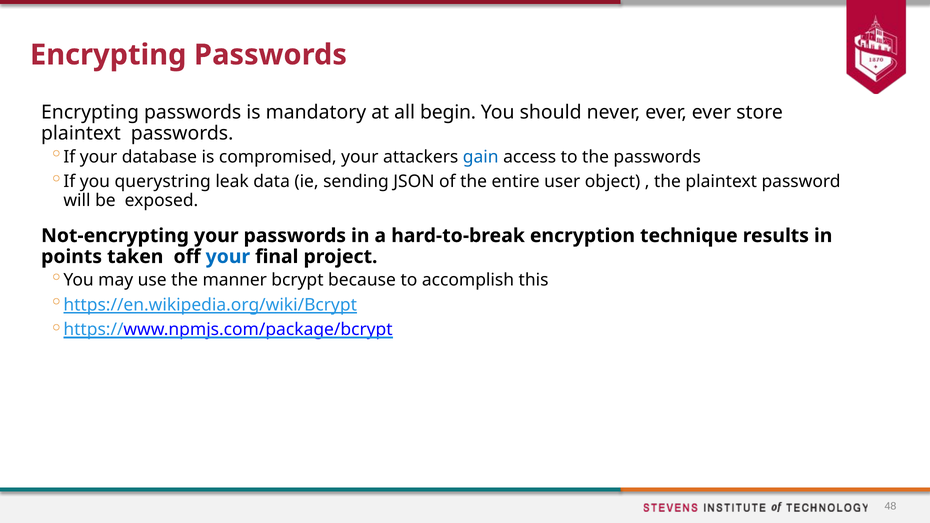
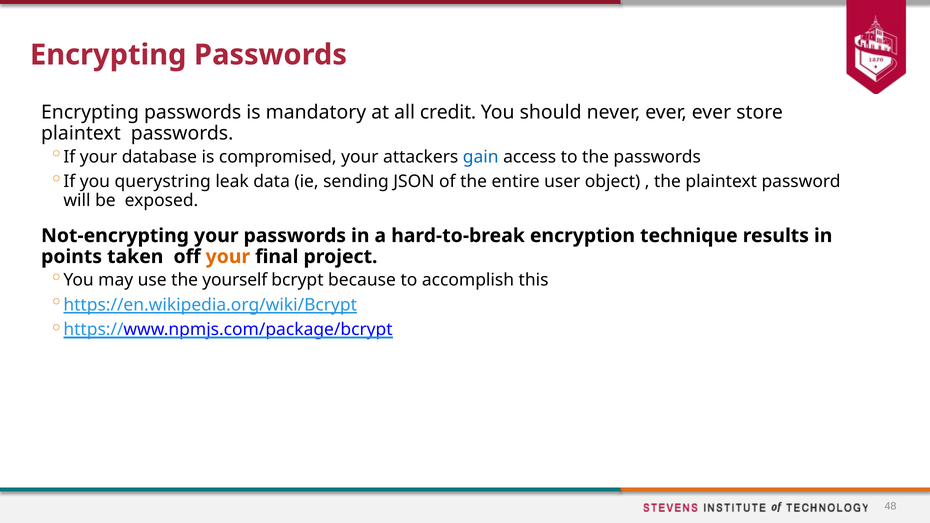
begin: begin -> credit (448, 112)
your colour: blue -> orange (228, 257)
manner: manner -> yourself (235, 280)
